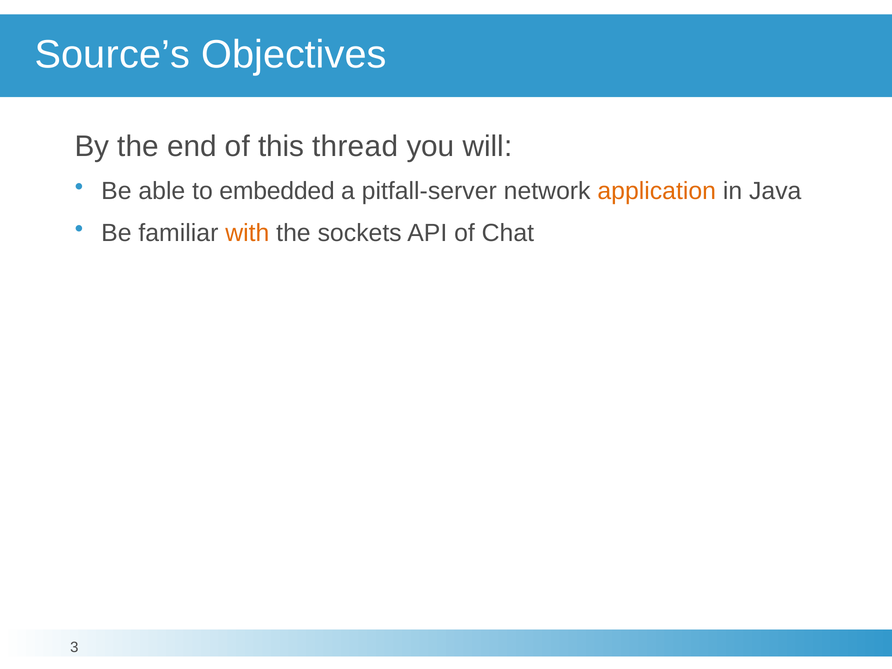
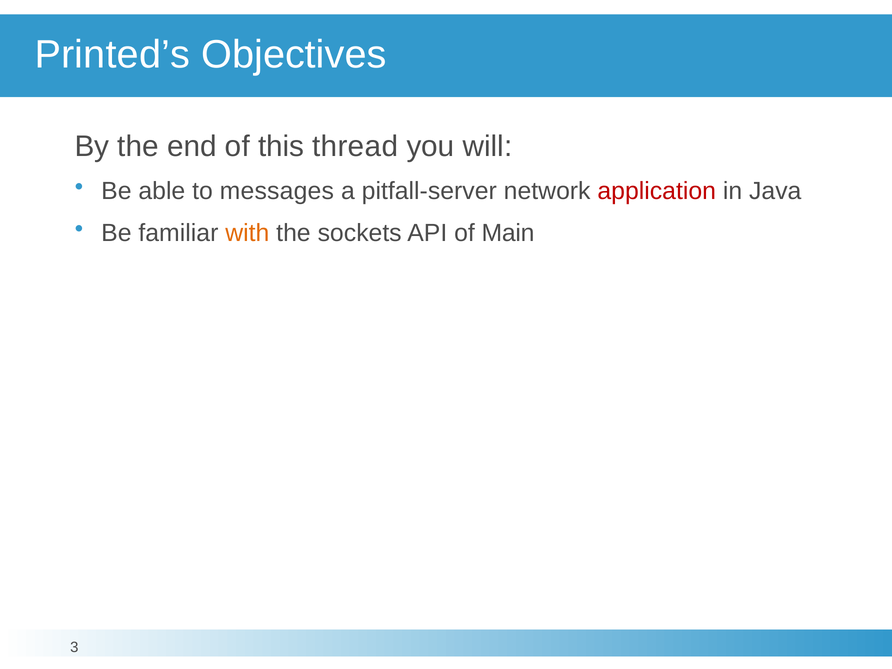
Source’s: Source’s -> Printed’s (112, 55)
embedded: embedded -> messages (277, 191)
application colour: orange -> red (657, 191)
Chat: Chat -> Main (508, 233)
